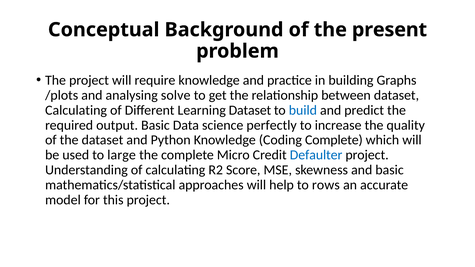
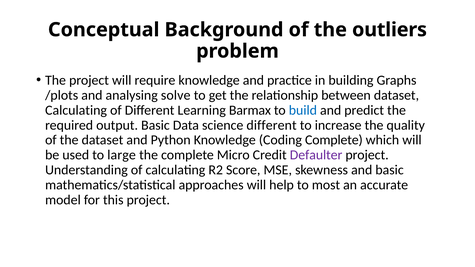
present: present -> outliers (390, 30)
Learning Dataset: Dataset -> Barmax (250, 110)
science perfectly: perfectly -> different (272, 125)
Defaulter colour: blue -> purple (316, 155)
rows: rows -> most (326, 185)
